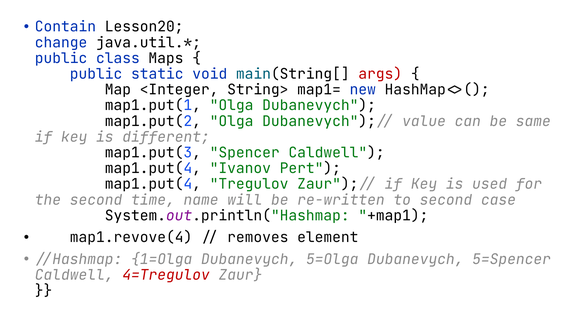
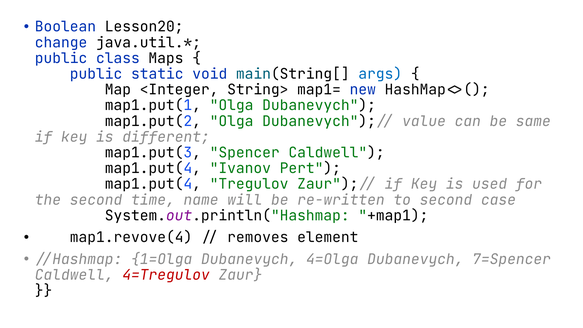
Contain: Contain -> Boolean (65, 27)
args colour: red -> blue (380, 74)
5=Olga: 5=Olga -> 4=Olga (332, 259)
5=Spencer: 5=Spencer -> 7=Spencer (512, 259)
